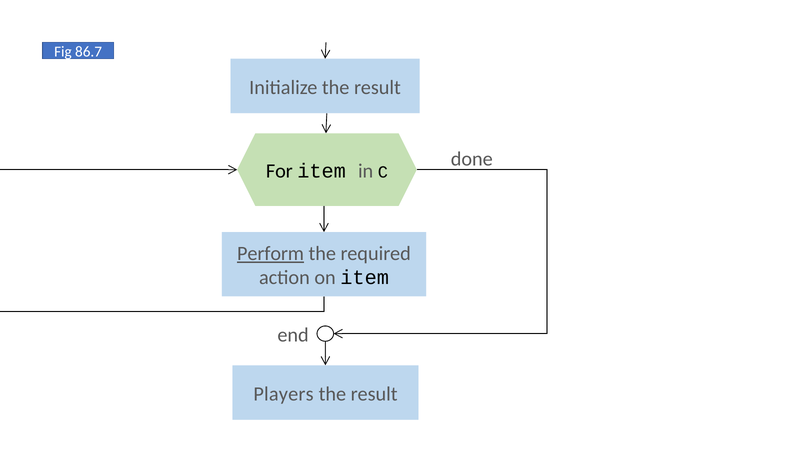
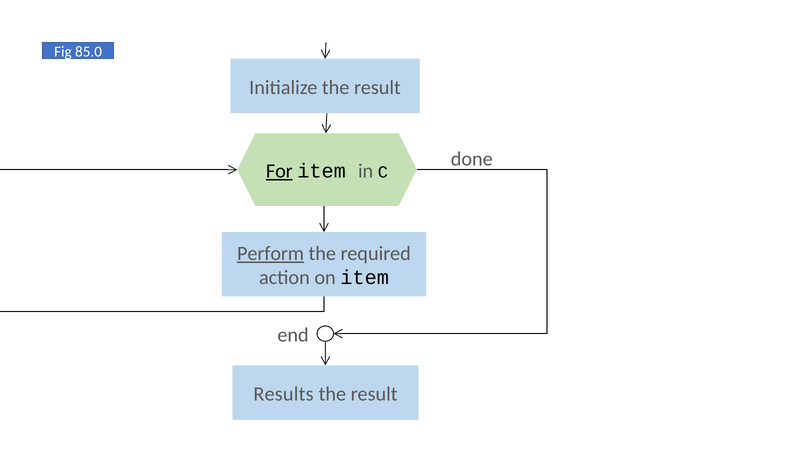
86.7: 86.7 -> 85.0 (89, 52)
For underline: none -> present (279, 171)
Players: Players -> Results (283, 394)
